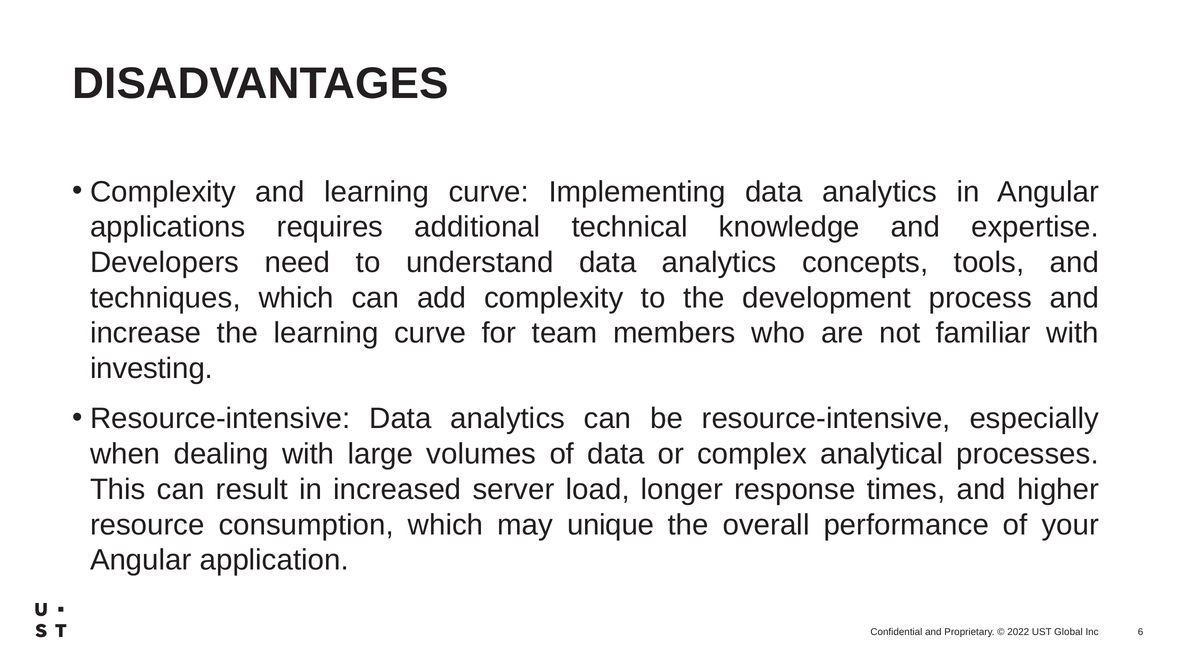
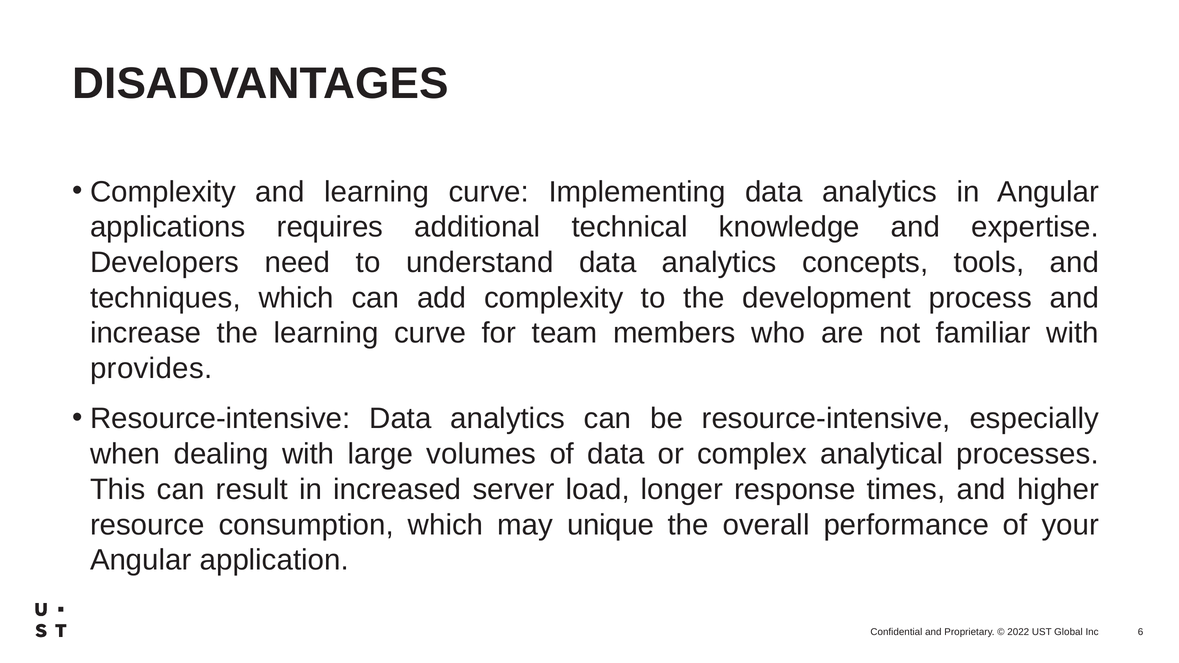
investing: investing -> provides (151, 369)
